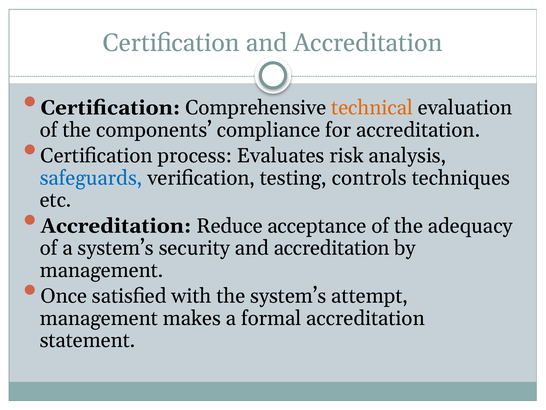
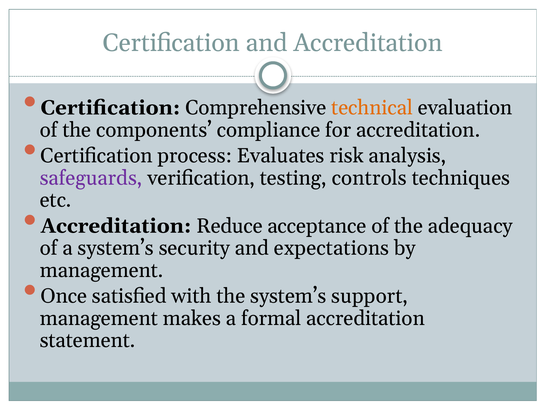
safeguards colour: blue -> purple (91, 178)
security and accreditation: accreditation -> expectations (332, 248)
attempt: attempt -> support (370, 296)
